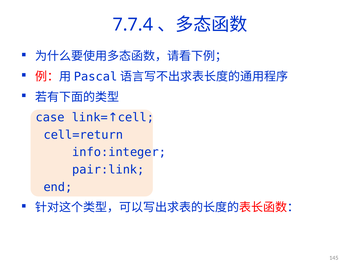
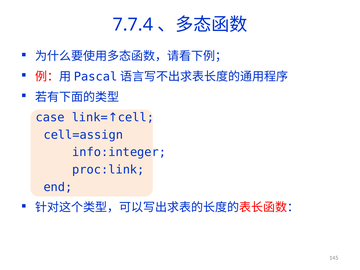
cell=return: cell=return -> cell=assign (83, 135)
pair:link: pair:link -> proc:link (108, 170)
